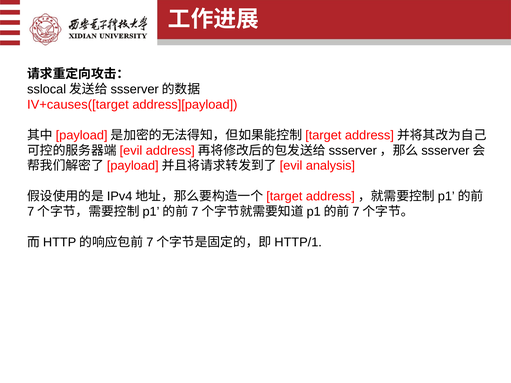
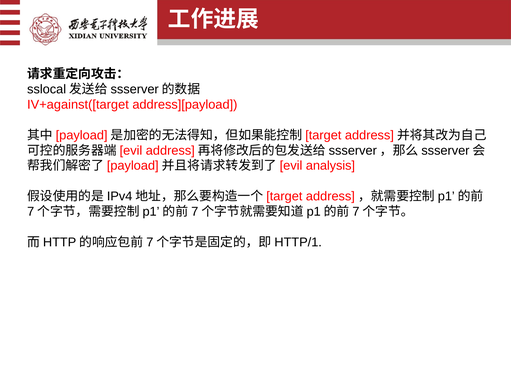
IV+causes([target: IV+causes([target -> IV+against([target (78, 105)
